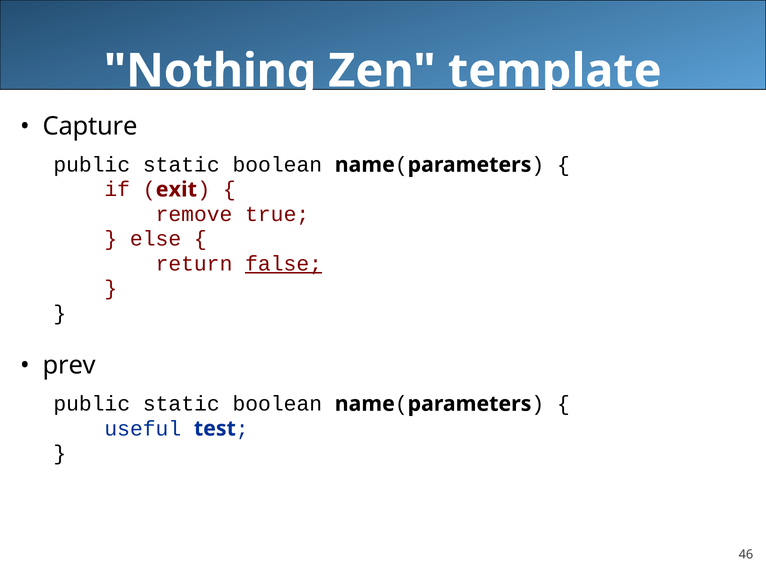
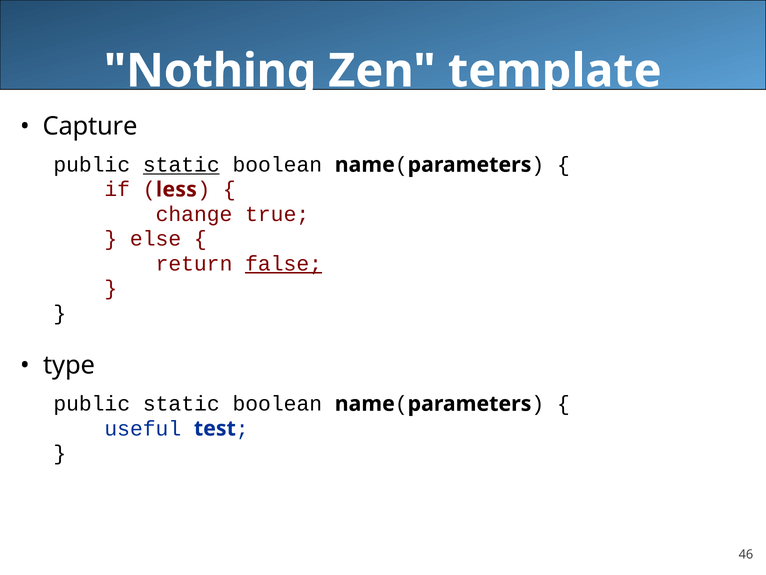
static underline: none -> present (181, 165)
exit: exit -> less (176, 189)
remove: remove -> change (194, 214)
prev: prev -> type (69, 365)
